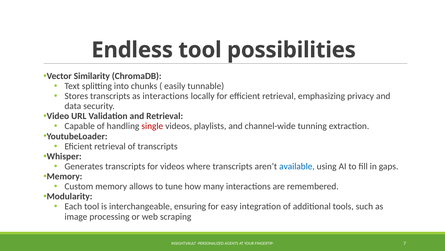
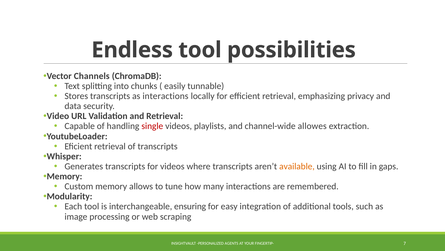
Similarity: Similarity -> Channels (92, 76)
tunning: tunning -> allowes (312, 126)
available colour: blue -> orange (297, 166)
